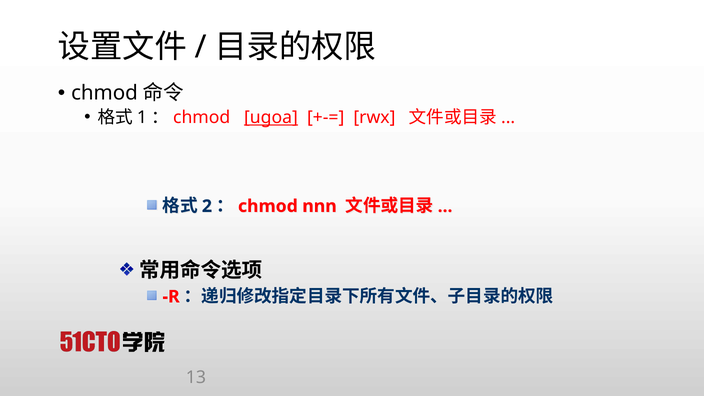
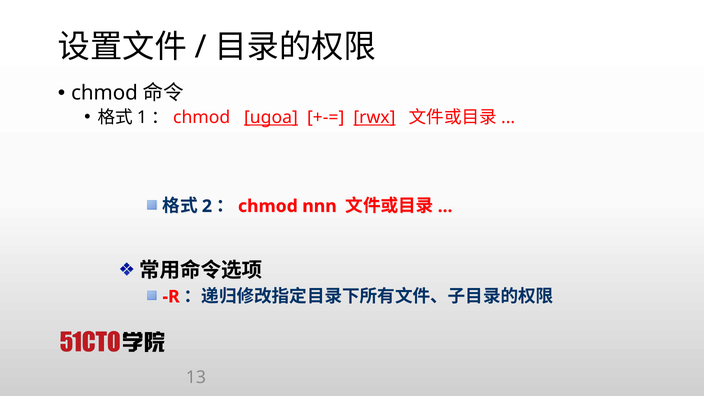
rwx underline: none -> present (374, 117)
